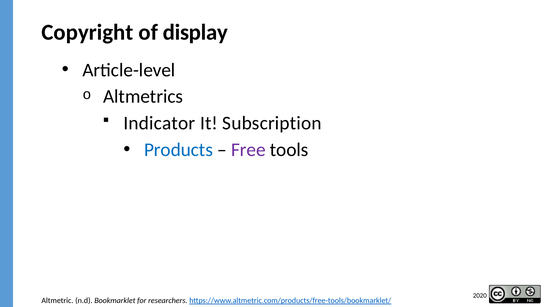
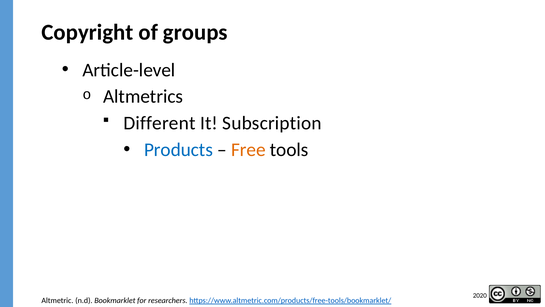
display: display -> groups (195, 32)
Indicator: Indicator -> Different (159, 123)
Free colour: purple -> orange (248, 150)
